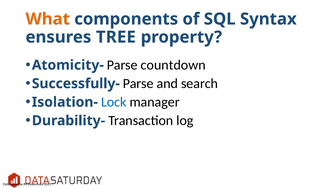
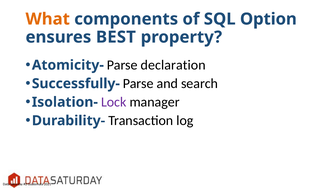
Syntax: Syntax -> Option (268, 19)
TREE: TREE -> BEST (116, 37)
countdown: countdown -> declaration (173, 65)
Lock colour: blue -> purple (114, 102)
